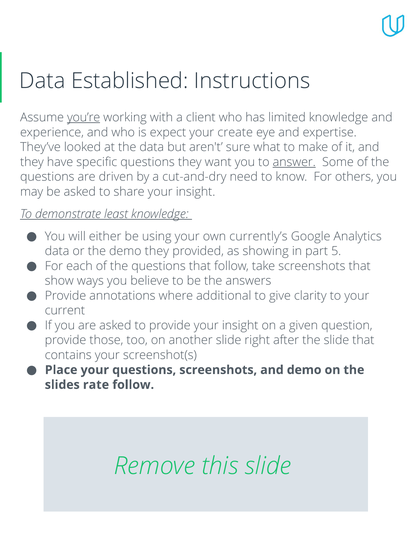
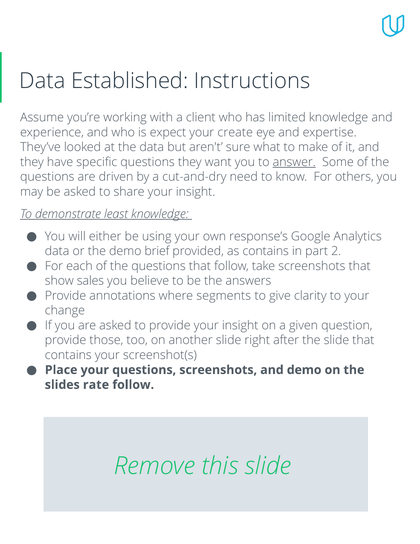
you’re underline: present -> none (84, 117)
currently’s: currently’s -> response’s (259, 236)
demo they: they -> brief (157, 251)
as showing: showing -> contains (266, 251)
5: 5 -> 2 (336, 251)
ways: ways -> sales (90, 281)
additional: additional -> segments (224, 295)
current: current -> change (65, 310)
